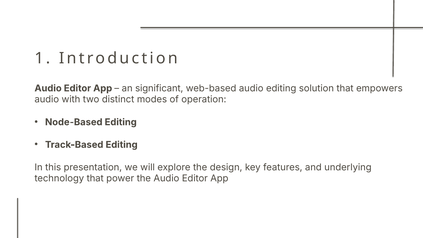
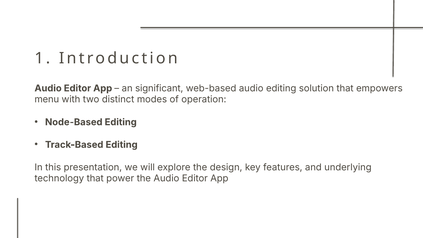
audio: audio -> menu (47, 100)
